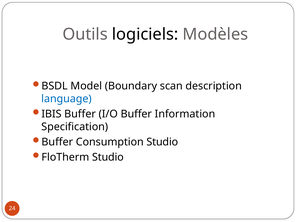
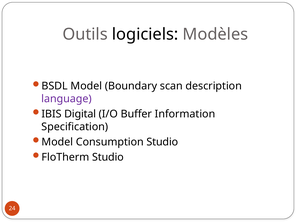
language colour: blue -> purple (67, 99)
IBIS Buffer: Buffer -> Digital (80, 114)
Buffer: Buffer -> Model (57, 142)
